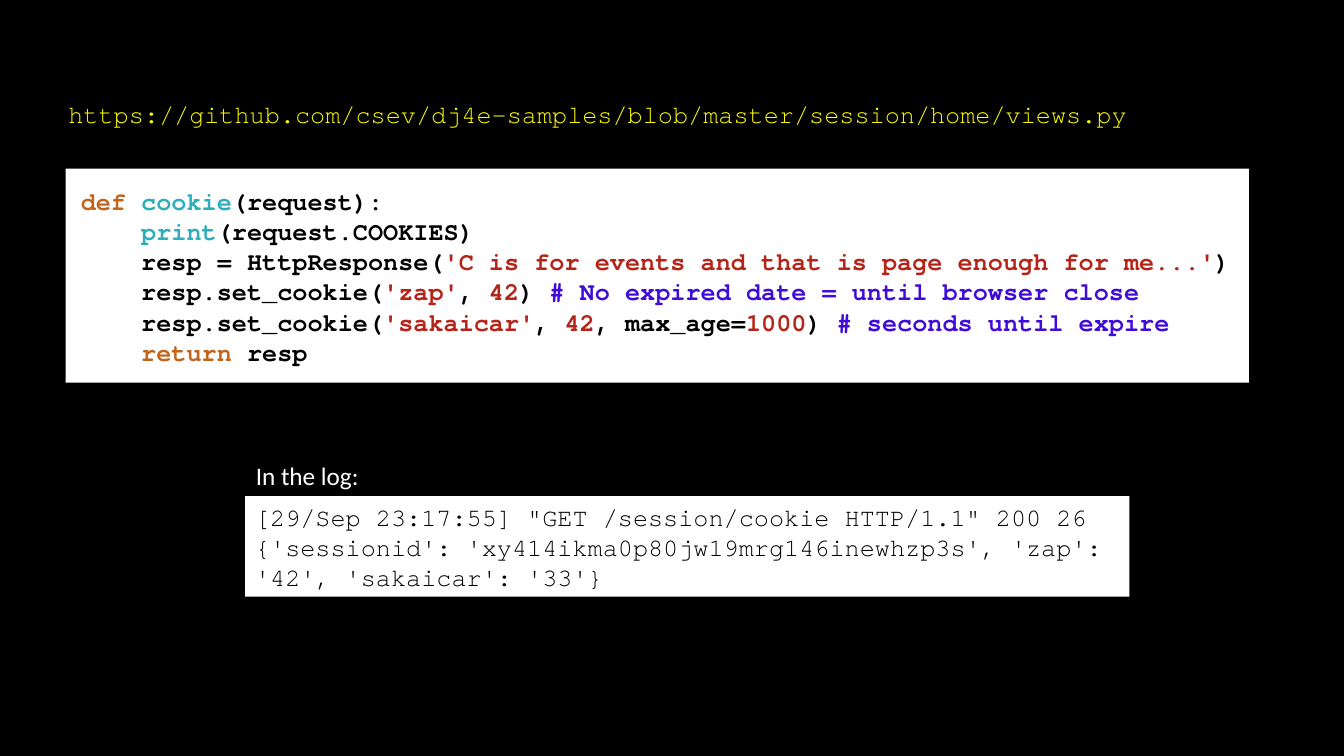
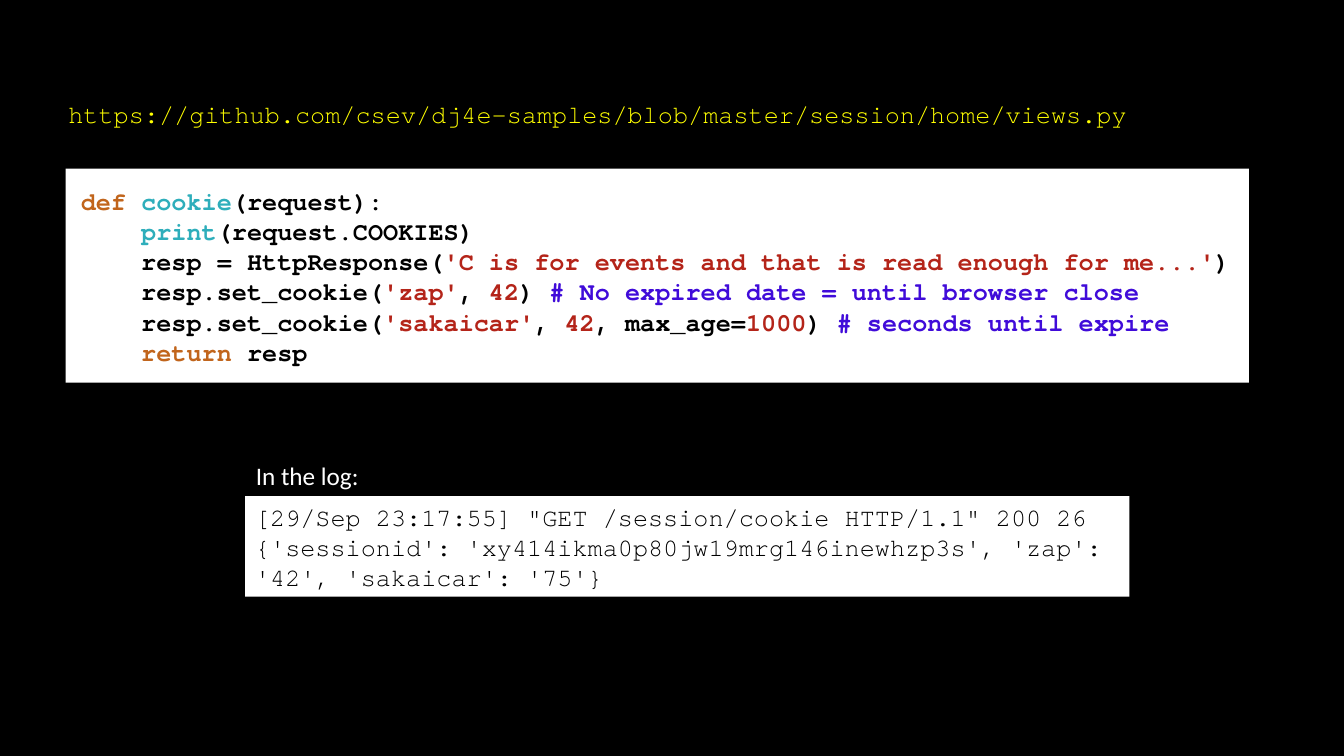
page: page -> read (912, 262)
33: 33 -> 75 (565, 578)
